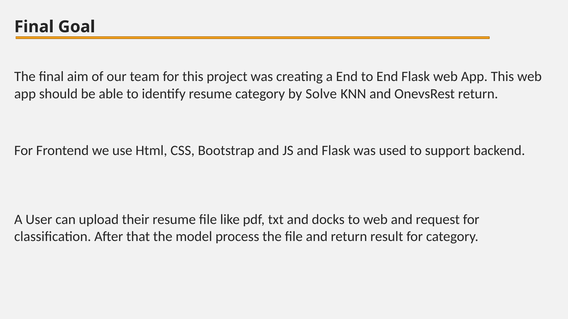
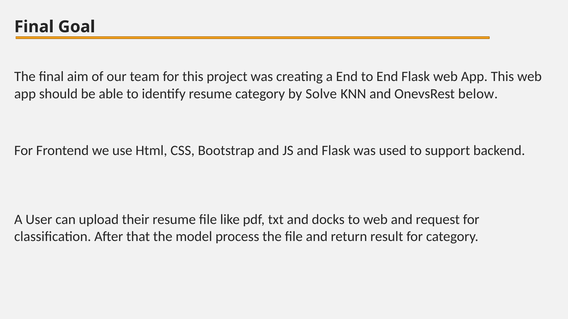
OnevsRest return: return -> below (478, 94)
